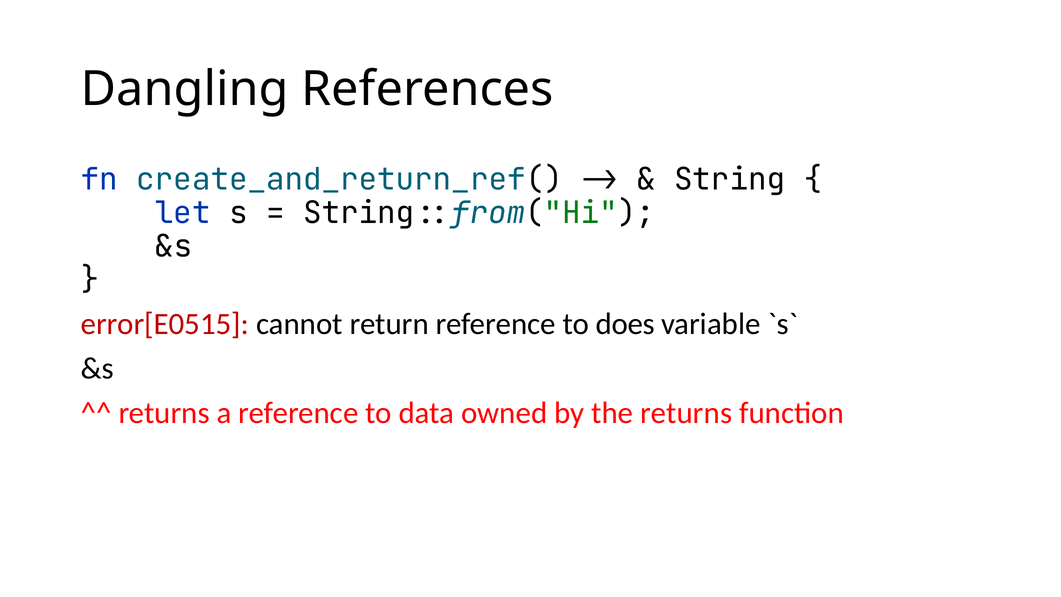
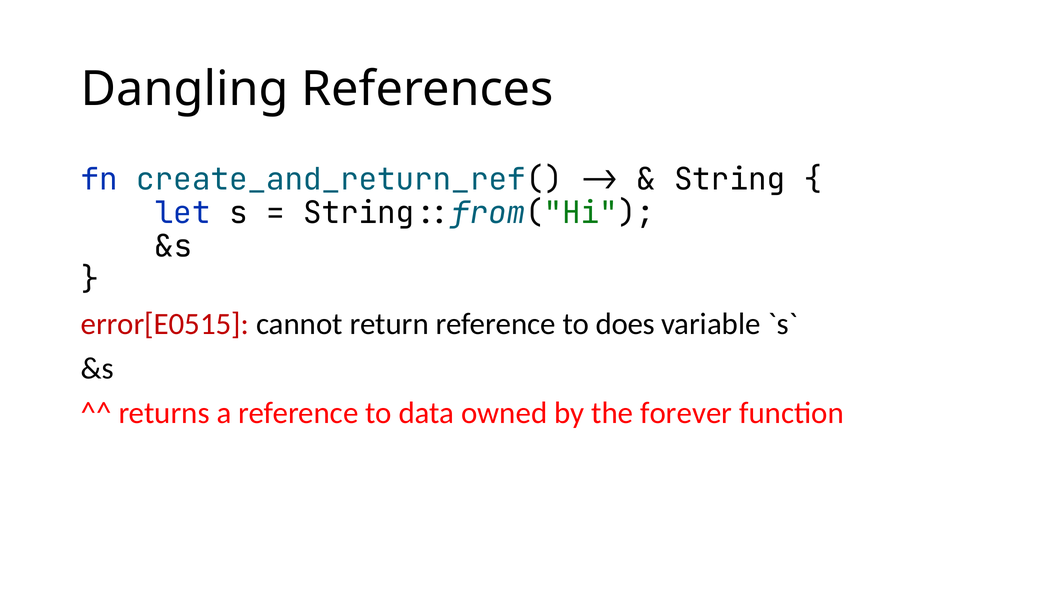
the returns: returns -> forever (686, 413)
